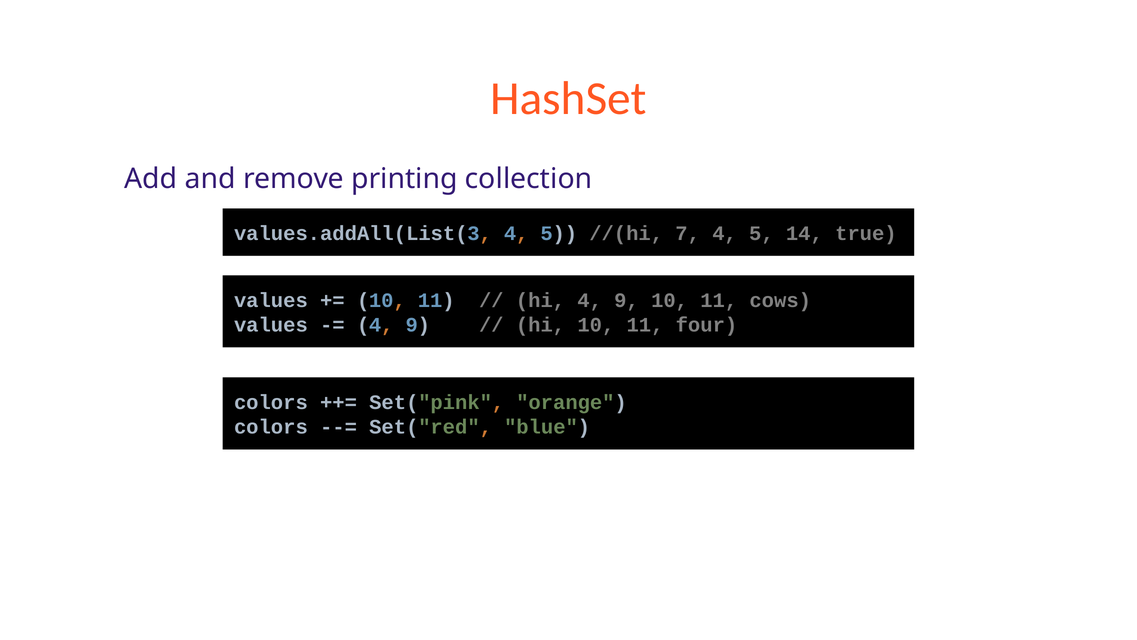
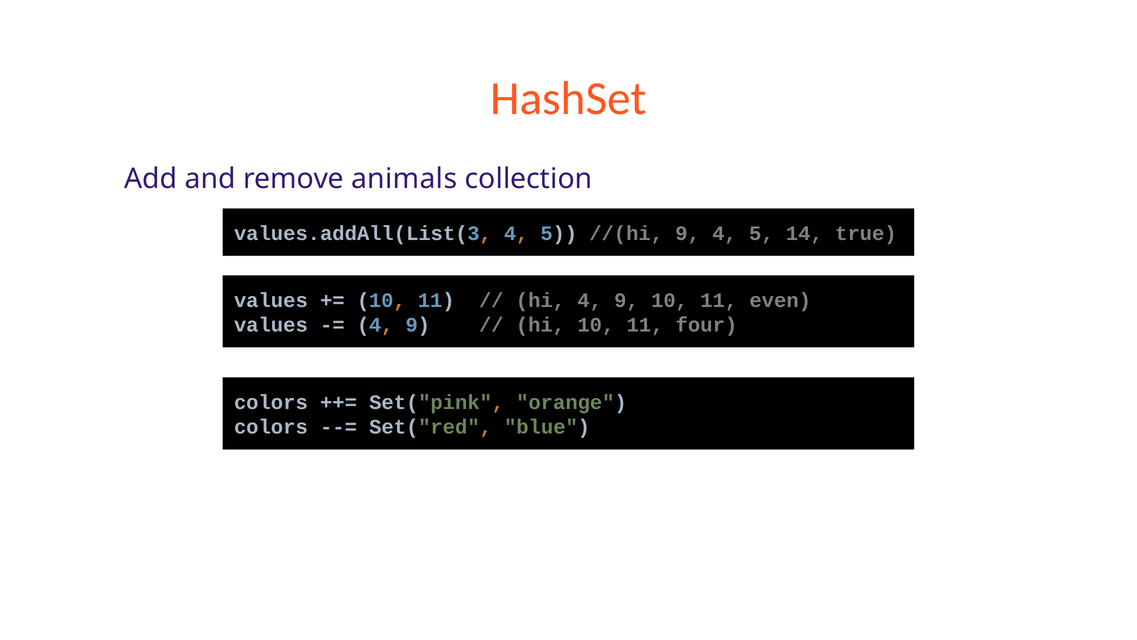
printing: printing -> animals (404, 179)
//(hi 7: 7 -> 9 (688, 233)
cows: cows -> even (780, 300)
